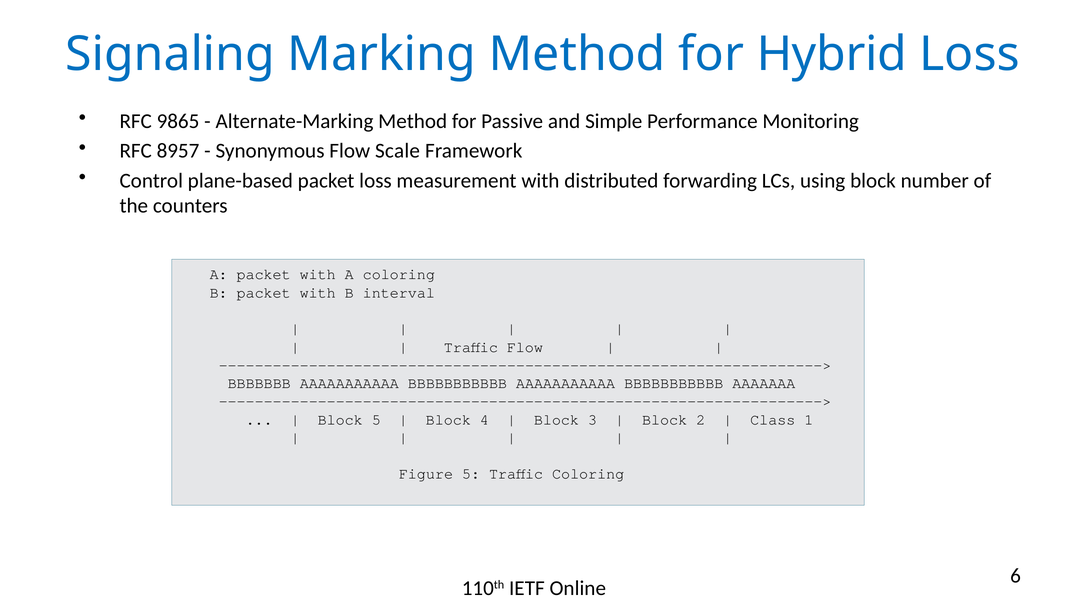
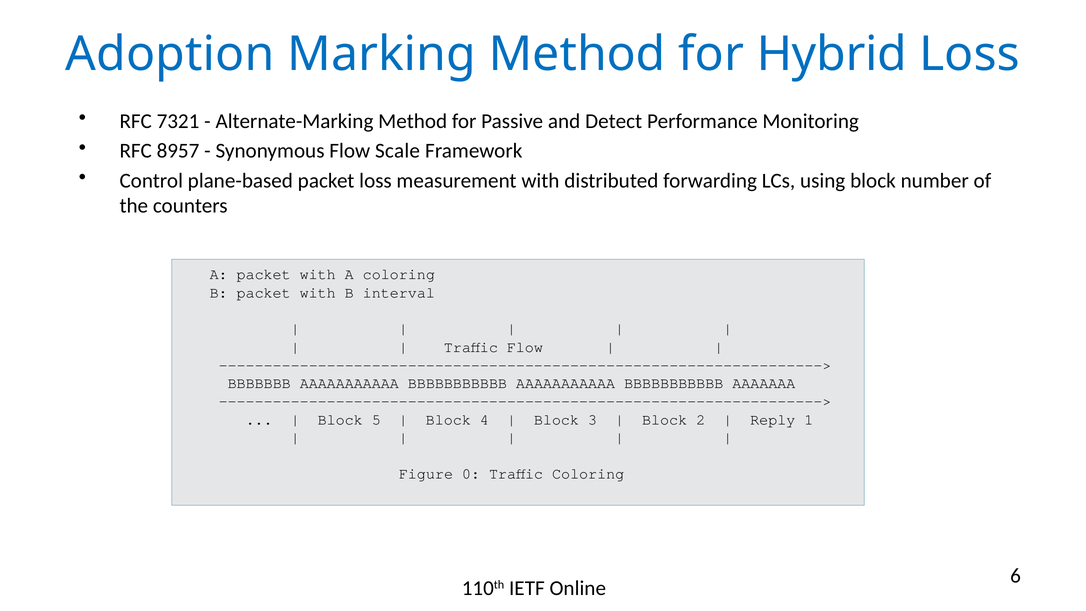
Signaling: Signaling -> Adoption (170, 54)
9865: 9865 -> 7321 (178, 121)
Simple: Simple -> Detect (614, 121)
Class: Class -> Reply (773, 420)
Figure 5: 5 -> 0 (471, 474)
